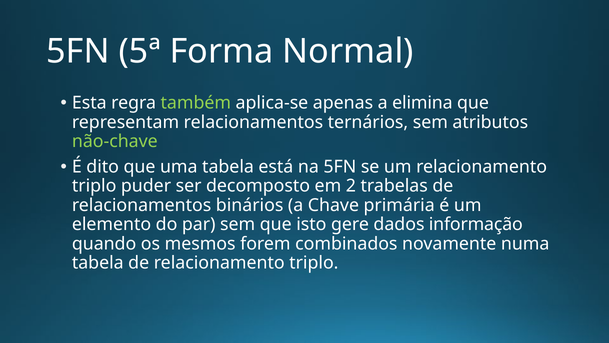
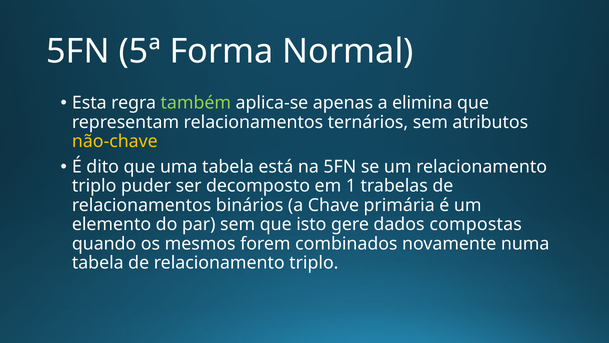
não-chave colour: light green -> yellow (115, 141)
2: 2 -> 1 (351, 186)
informação: informação -> compostas (476, 224)
